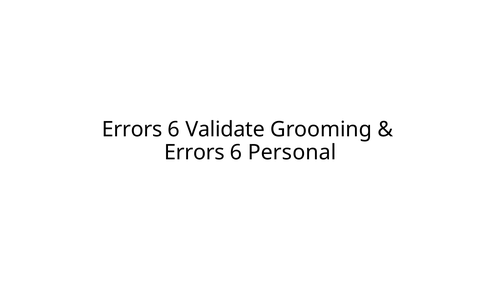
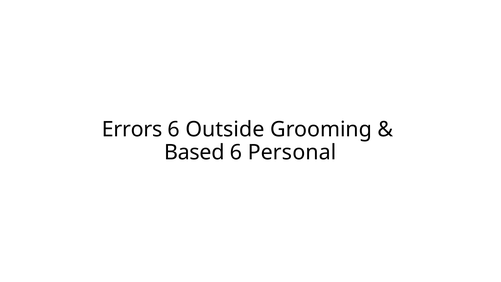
Validate: Validate -> Outside (225, 129)
Errors: Errors -> Based (194, 152)
